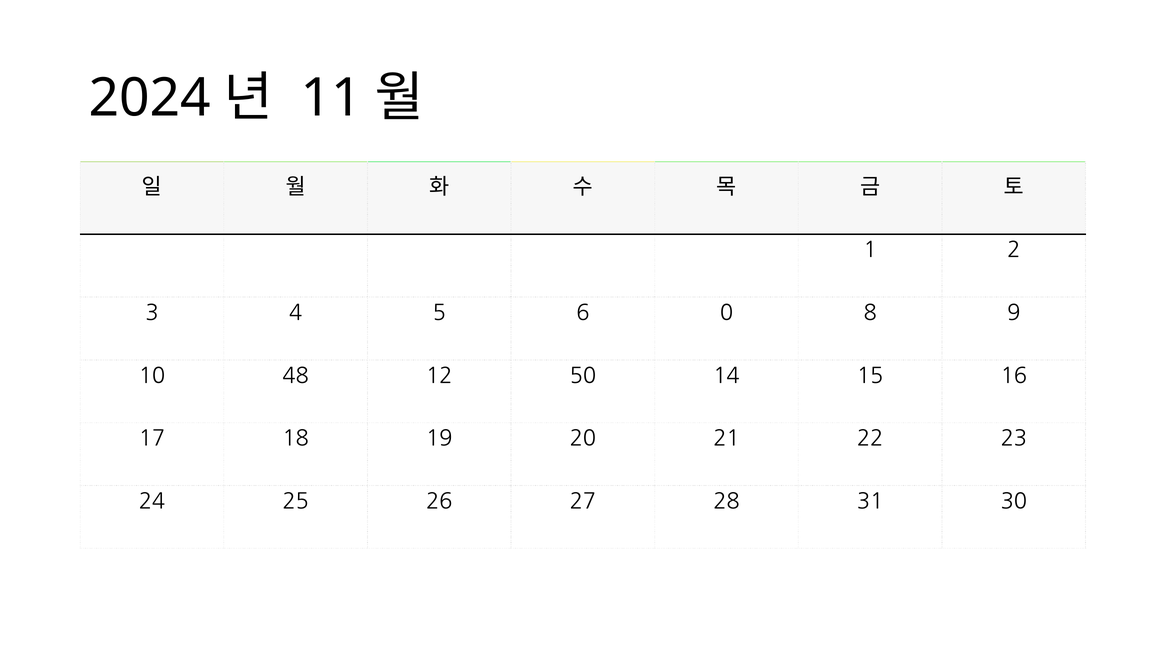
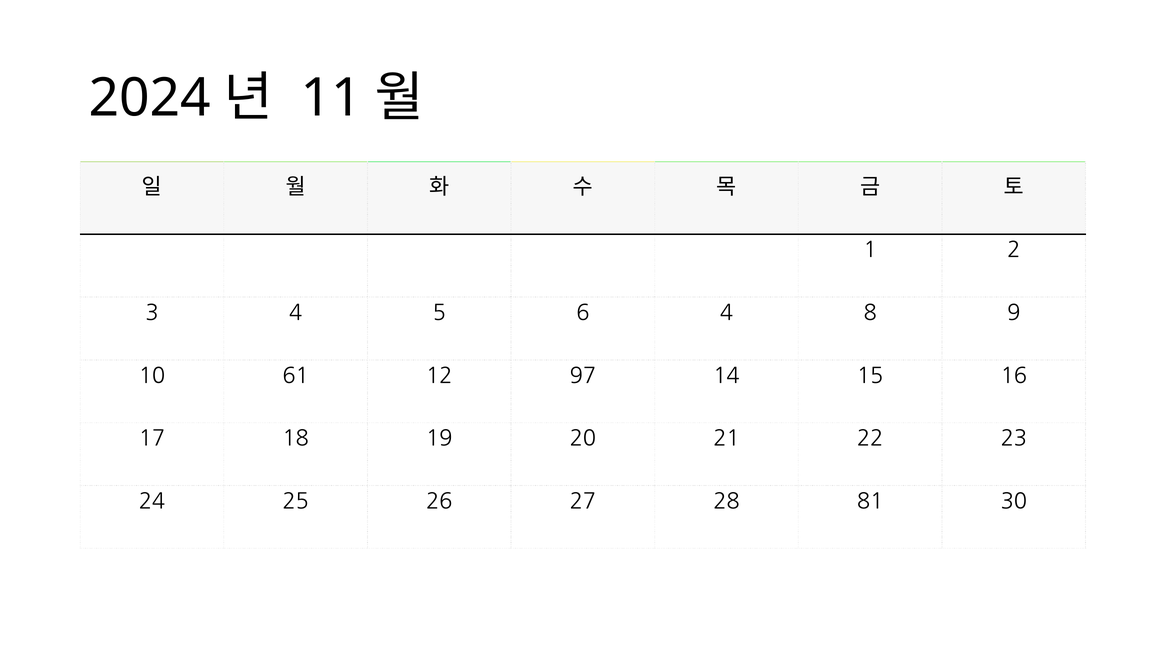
6 0: 0 -> 4 (727, 313)
48: 48 -> 61 (296, 376)
50: 50 -> 97 (583, 376)
31: 31 -> 81 (870, 501)
